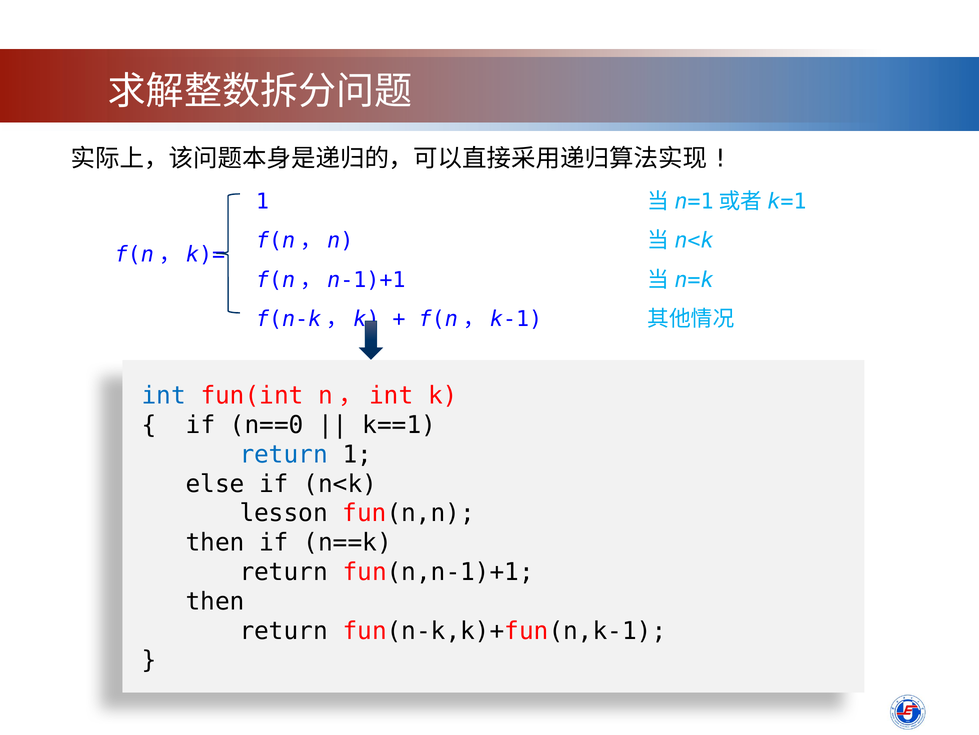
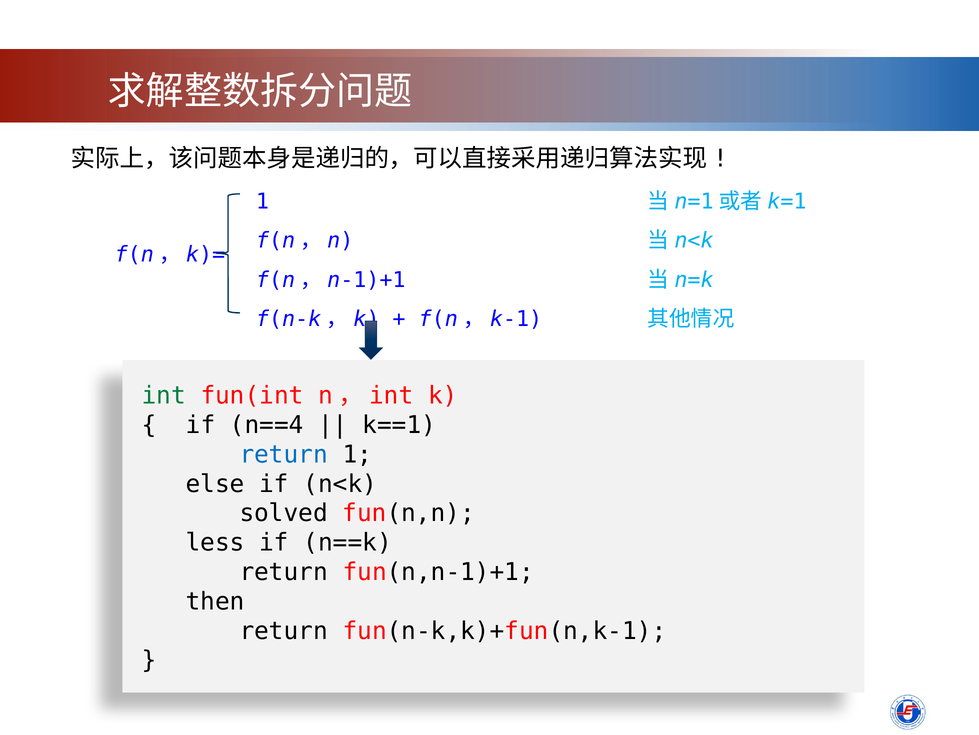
int colour: blue -> green (164, 395)
n==0: n==0 -> n==4 (267, 425)
lesson: lesson -> solved (284, 513)
then: then -> less (215, 542)
